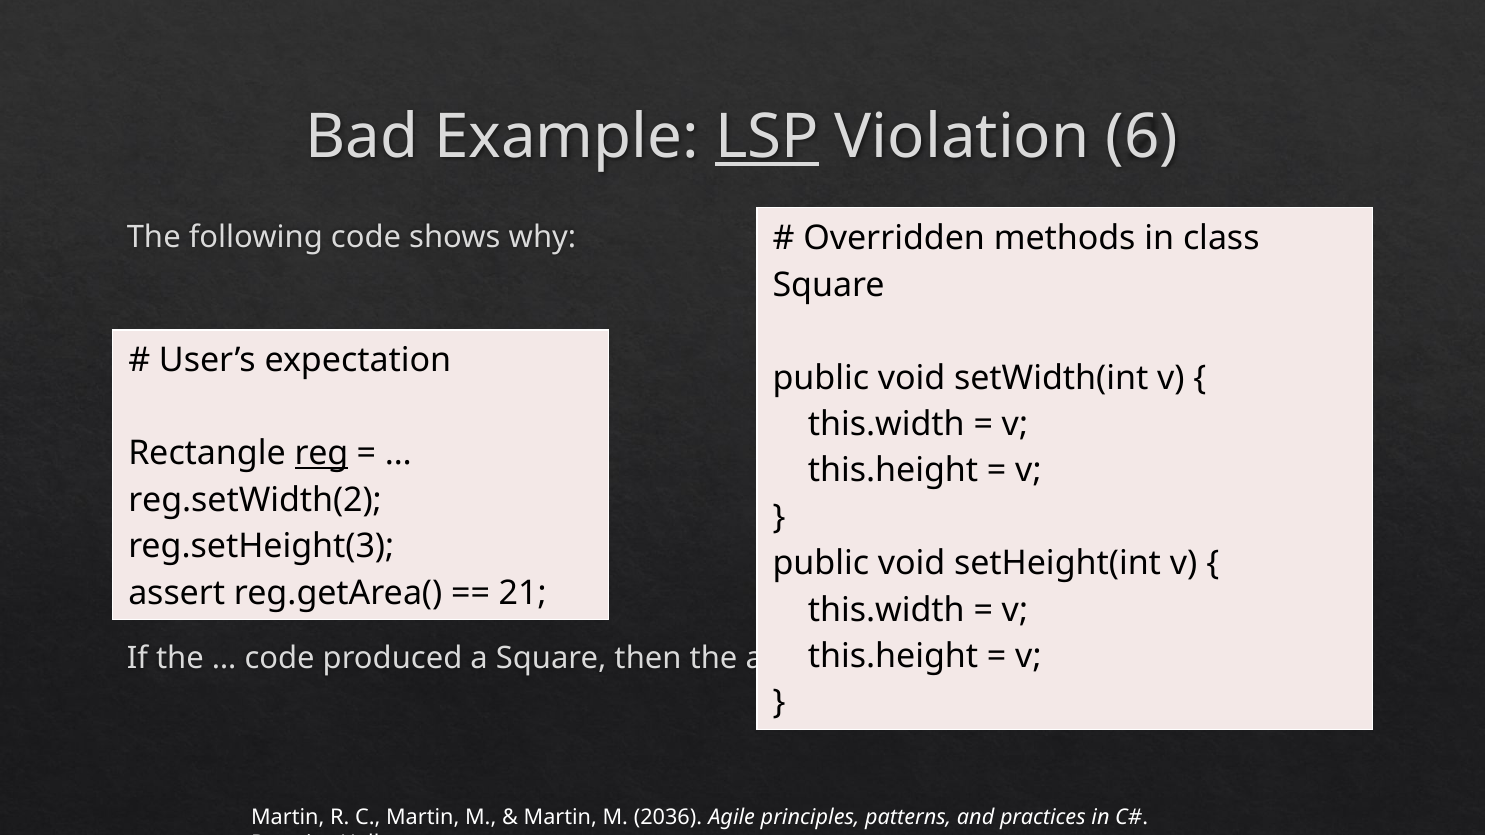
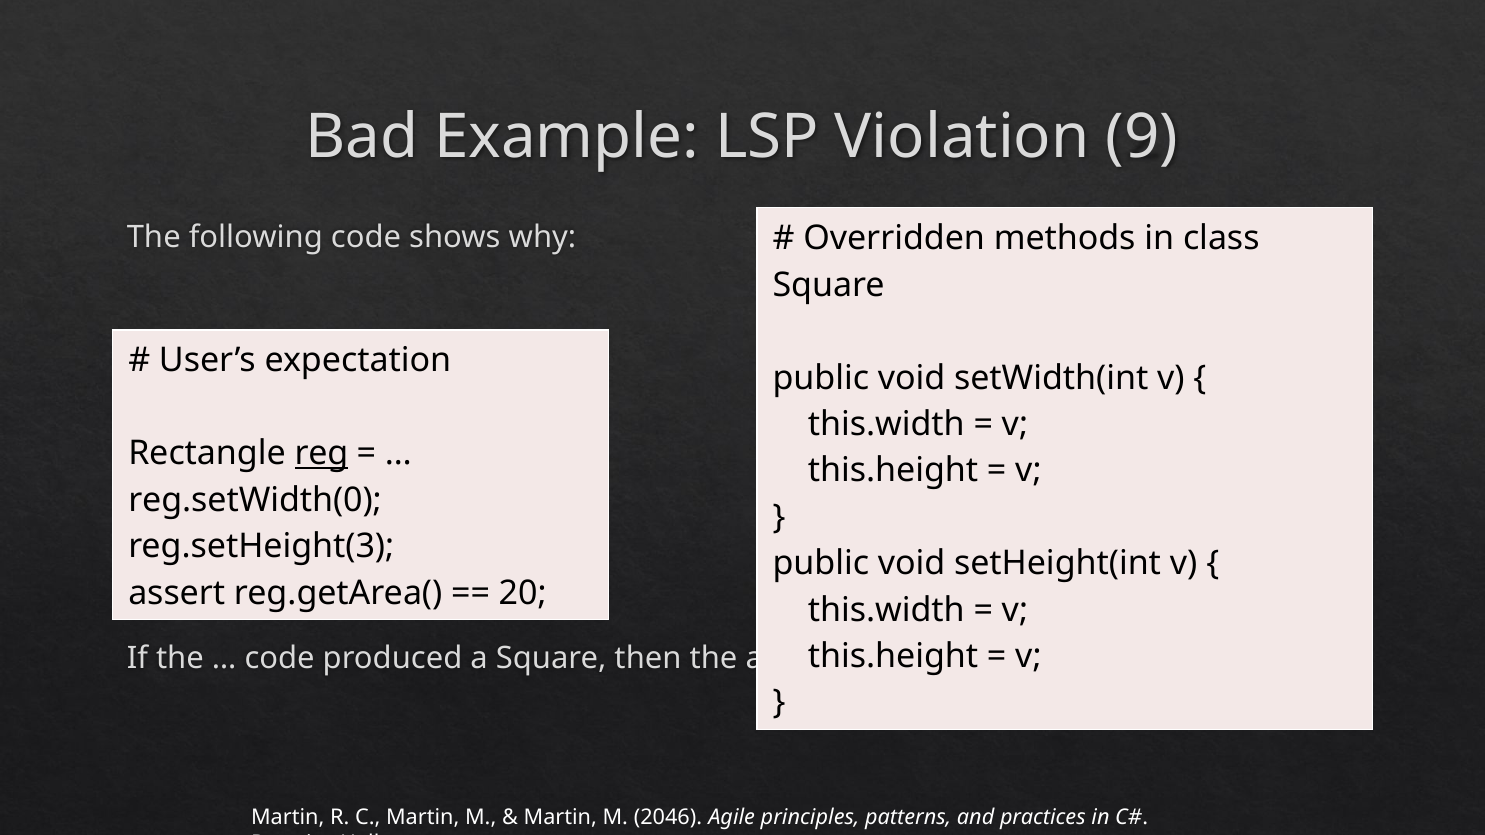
LSP underline: present -> none (767, 138)
6: 6 -> 9 (1142, 138)
reg.setWidth(2: reg.setWidth(2 -> reg.setWidth(0 (255, 500)
21: 21 -> 20 (523, 593)
2036: 2036 -> 2046 (668, 818)
